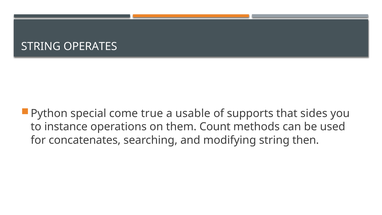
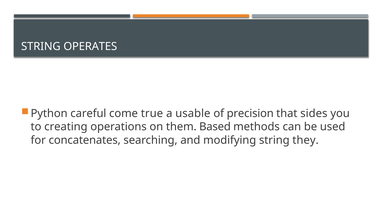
special: special -> careful (88, 113)
supports: supports -> precision (250, 113)
instance: instance -> creating (66, 127)
Count: Count -> Based (215, 127)
then: then -> they (306, 140)
